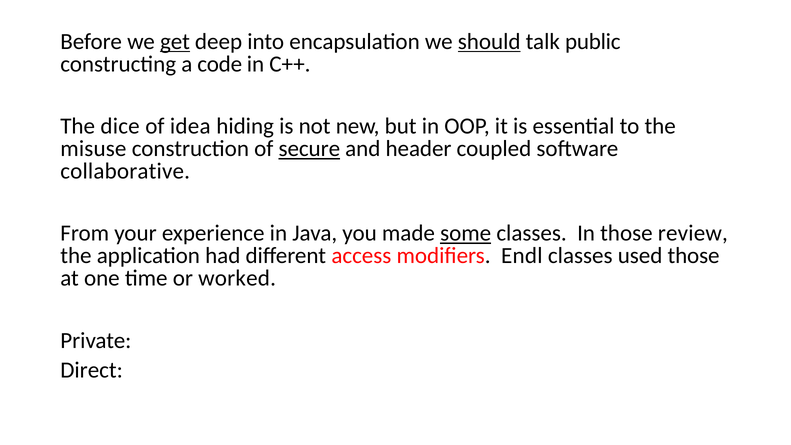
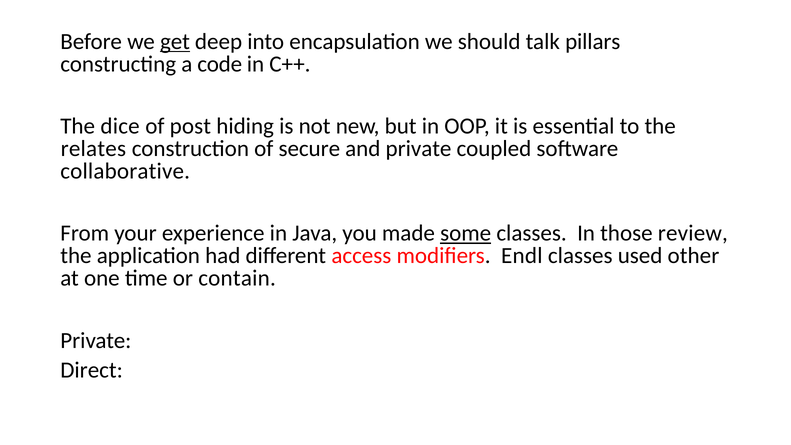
should underline: present -> none (489, 42)
public: public -> pillars (593, 42)
idea: idea -> post (190, 126)
misuse: misuse -> relates (93, 149)
secure underline: present -> none (309, 149)
and header: header -> private (418, 149)
used those: those -> other (693, 256)
worked: worked -> contain (237, 278)
